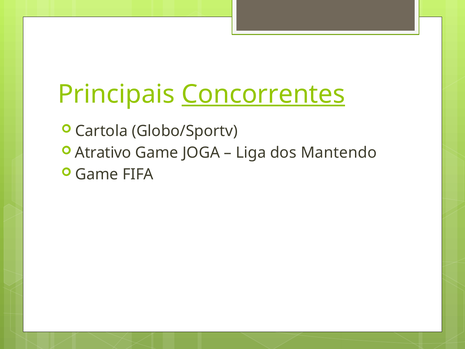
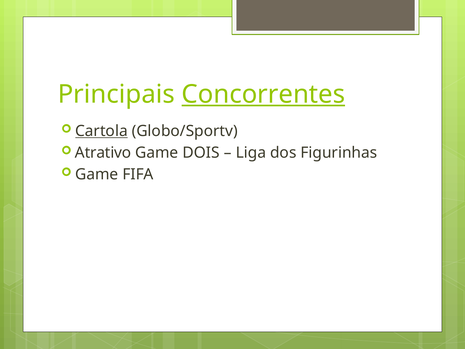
Cartola underline: none -> present (101, 131)
JOGA: JOGA -> DOIS (201, 153)
Mantendo: Mantendo -> Figurinhas (339, 153)
